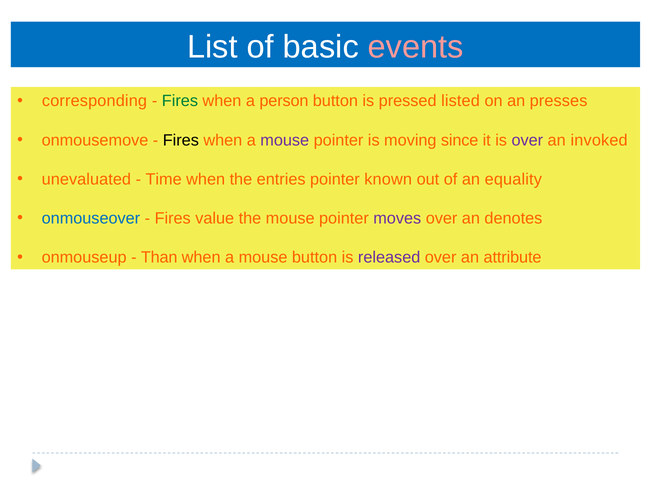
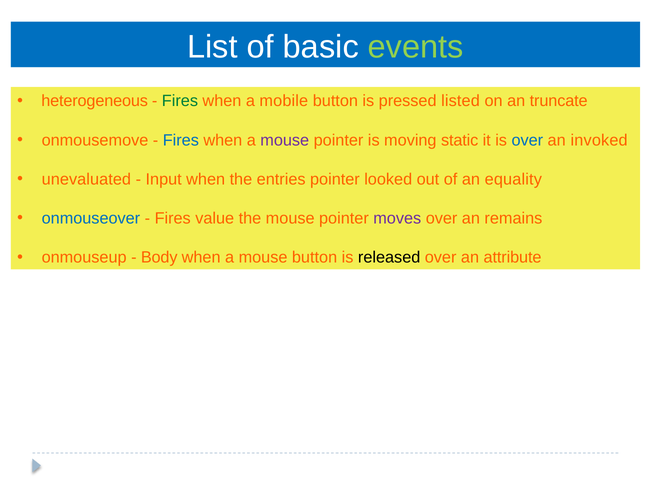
events colour: pink -> light green (416, 47)
corresponding: corresponding -> heterogeneous (95, 101)
person: person -> mobile (284, 101)
presses: presses -> truncate (559, 101)
Fires colour: black -> blue (181, 140)
since: since -> static (460, 140)
over colour: purple -> blue (527, 140)
Time: Time -> Input (164, 179)
known: known -> looked (388, 179)
denotes: denotes -> remains (513, 218)
Than: Than -> Body (159, 257)
released colour: purple -> black (389, 257)
